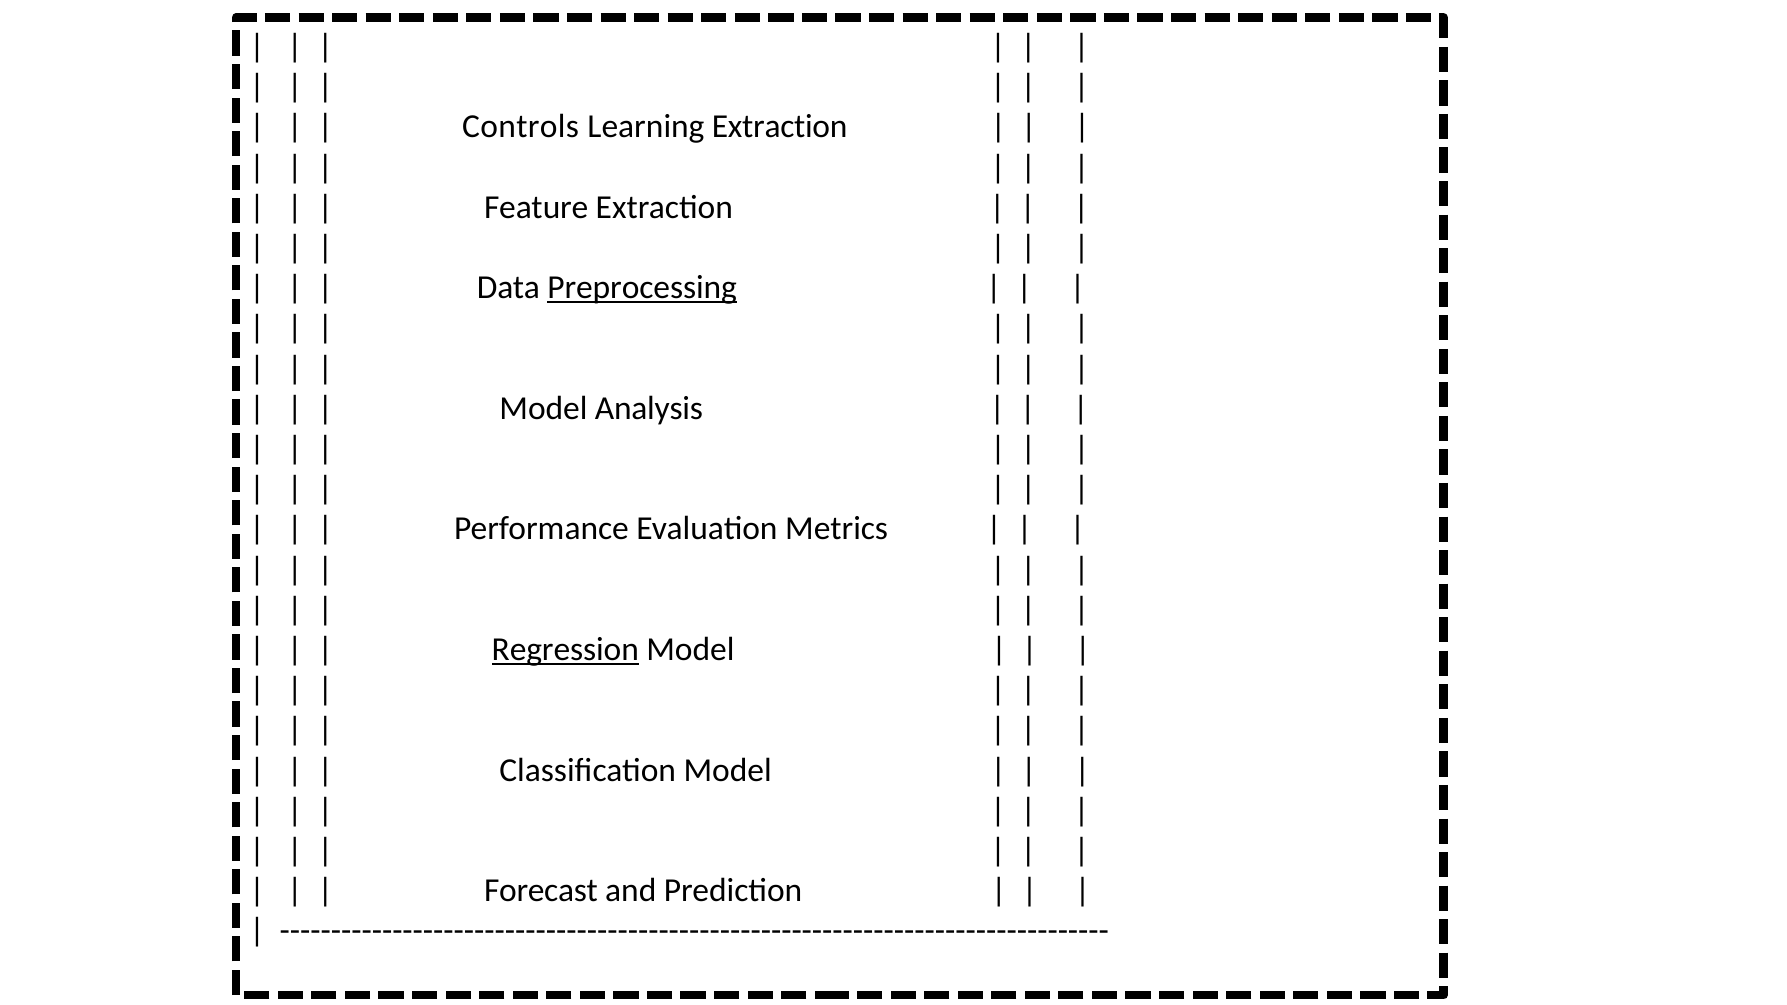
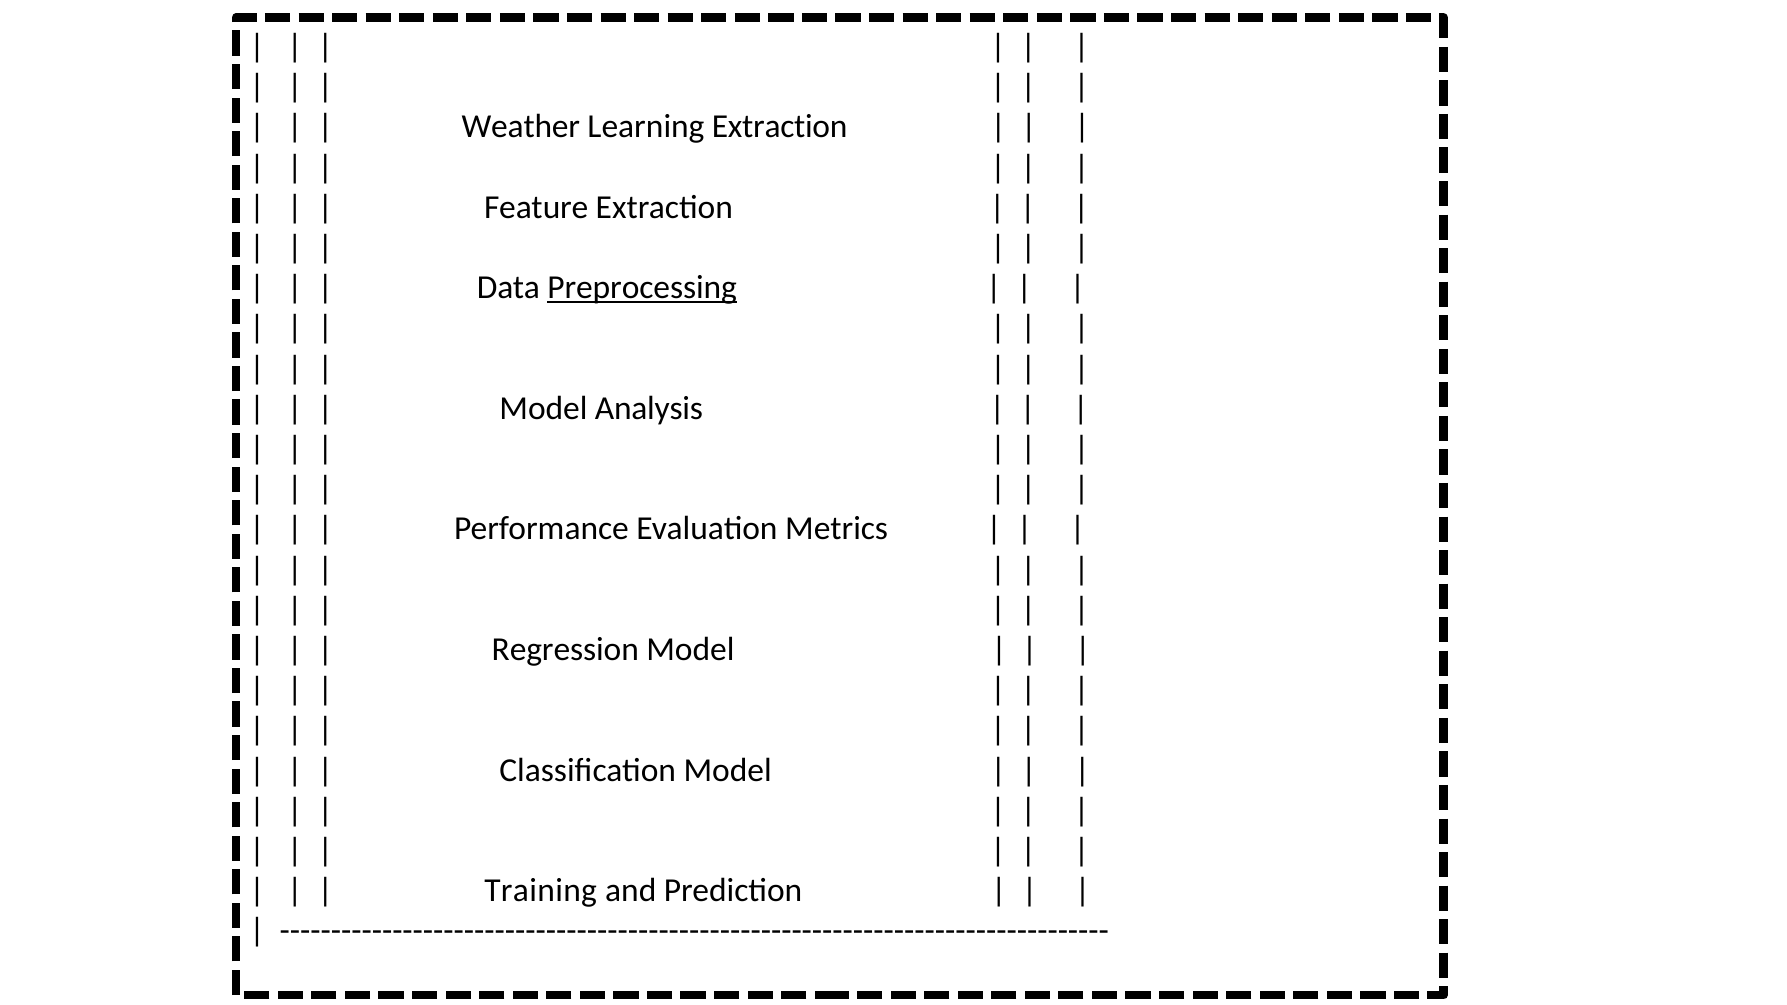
Controls: Controls -> Weather (521, 127)
Regression underline: present -> none (565, 650)
Forecast: Forecast -> Training (541, 891)
